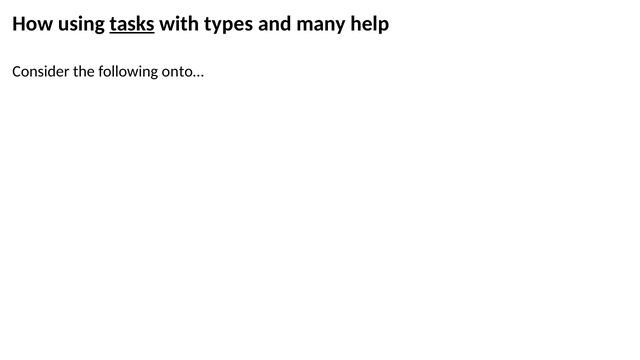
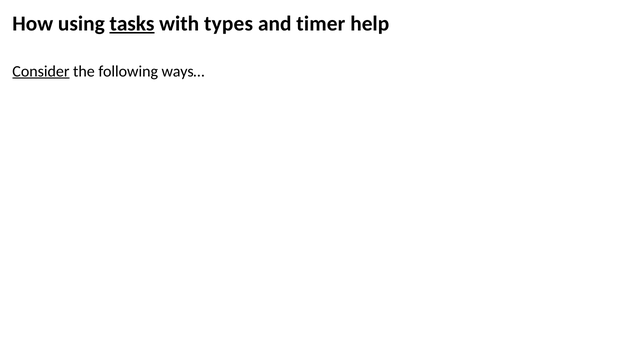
many: many -> timer (321, 24)
Consider underline: none -> present (41, 71)
onto…: onto… -> ways… (183, 71)
